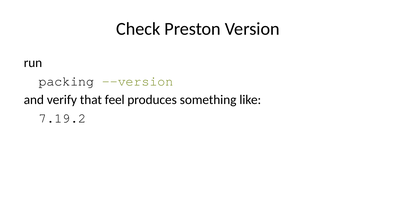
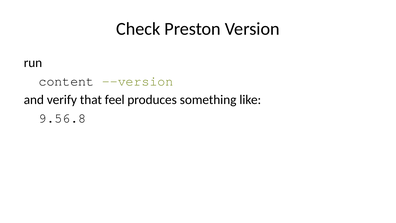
packing: packing -> content (66, 81)
7.19.2: 7.19.2 -> 9.56.8 (62, 118)
